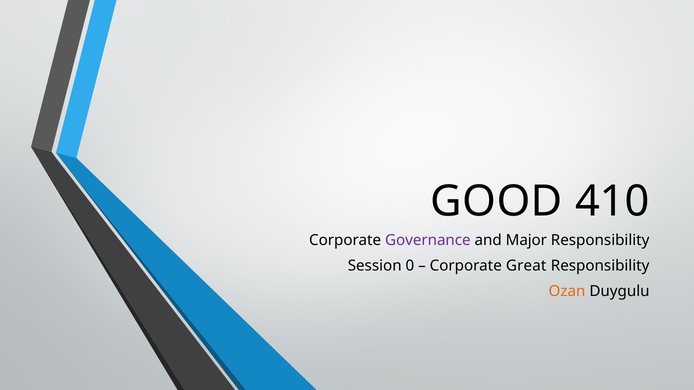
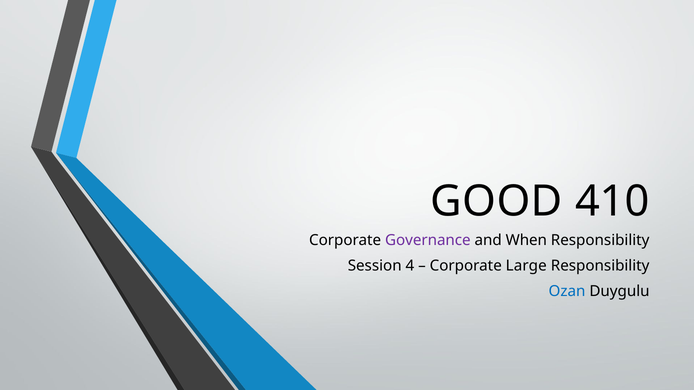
Major: Major -> When (526, 240)
0: 0 -> 4 (410, 266)
Great: Great -> Large (526, 266)
Ozan colour: orange -> blue (567, 291)
